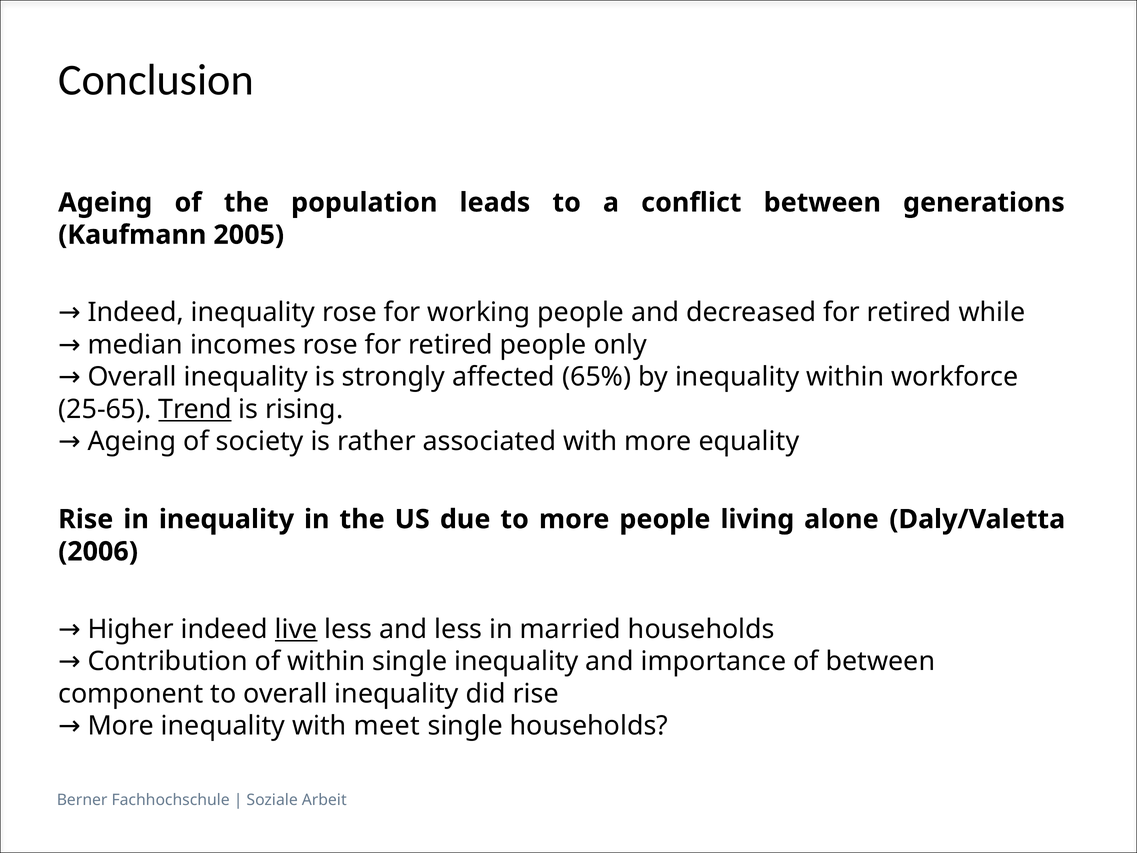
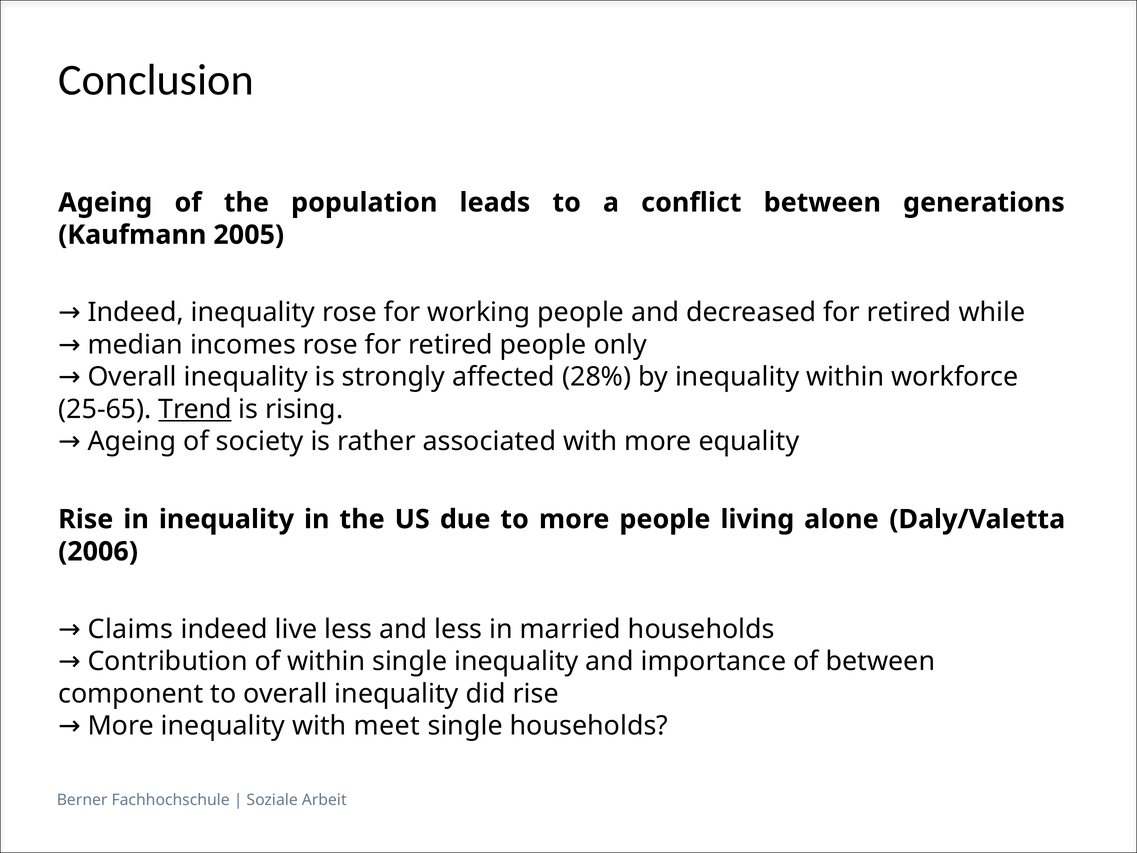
65%: 65% -> 28% (597, 377)
Higher: Higher -> Claims (131, 629)
live underline: present -> none (296, 629)
